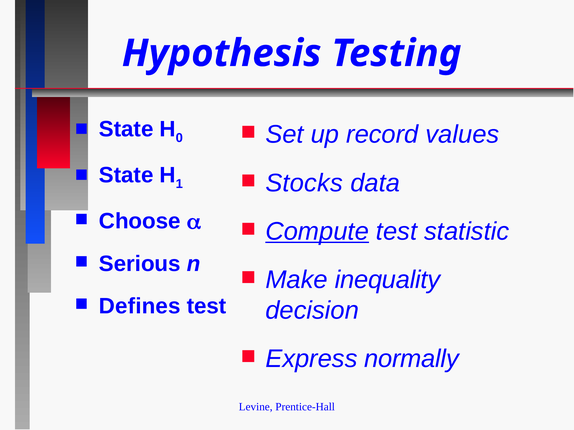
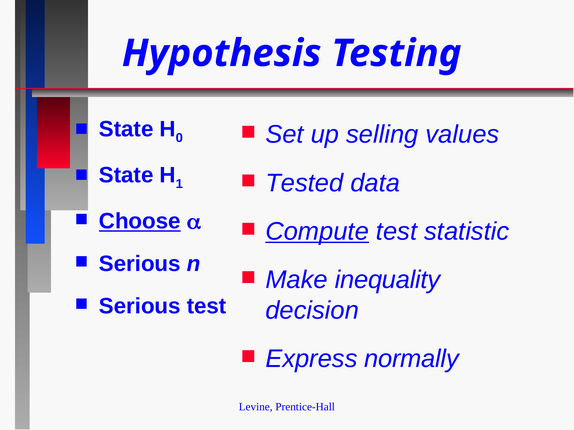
record: record -> selling (382, 135)
Stocks: Stocks -> Tested (304, 183)
Choose underline: none -> present (140, 222)
Defines: Defines -> Serious (140, 306)
